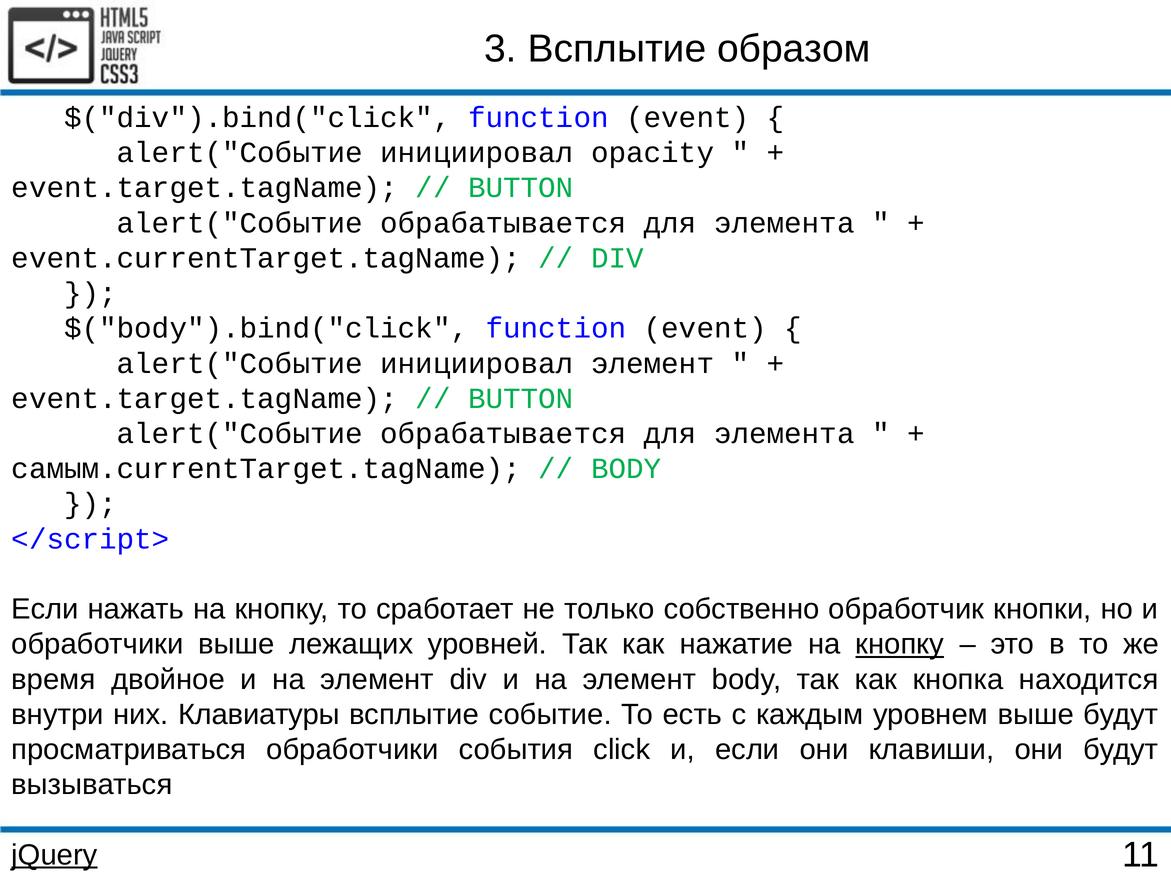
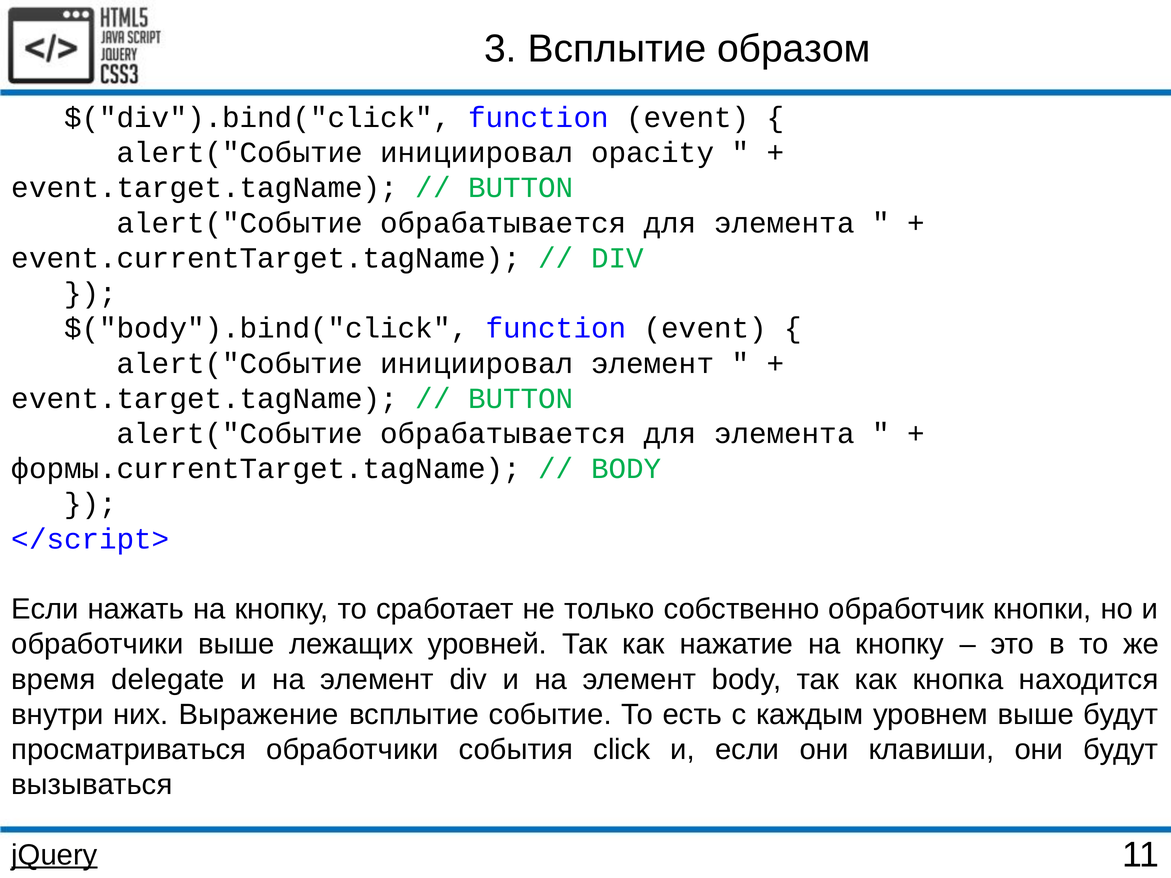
самым.currentTarget.tagName: самым.currentTarget.tagName -> формы.currentTarget.tagName (266, 469)
кнопку underline: present -> none (900, 644)
двойное: двойное -> delegate (168, 680)
Клавиатуры: Клавиатуры -> Выражение (259, 715)
